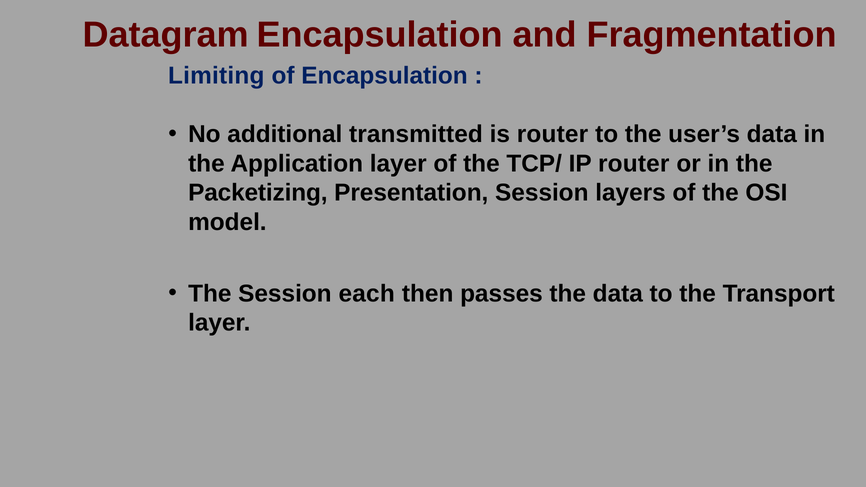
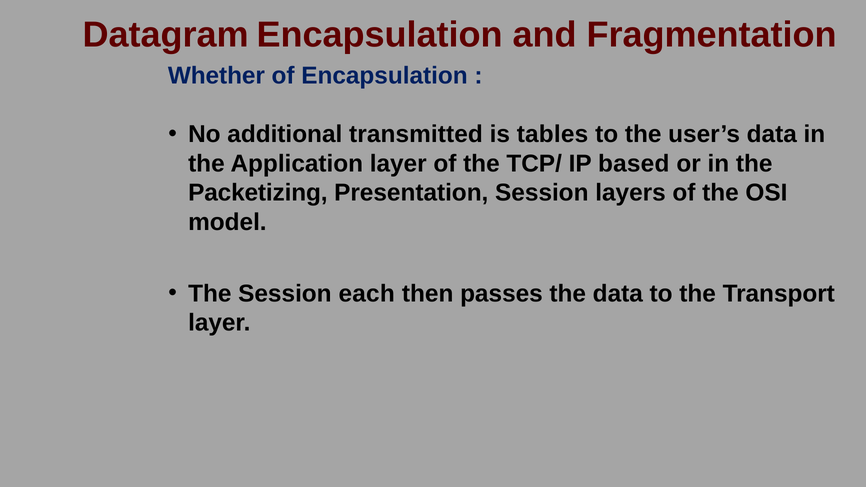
Limiting: Limiting -> Whether (216, 76)
is router: router -> tables (552, 134)
IP router: router -> based (634, 164)
